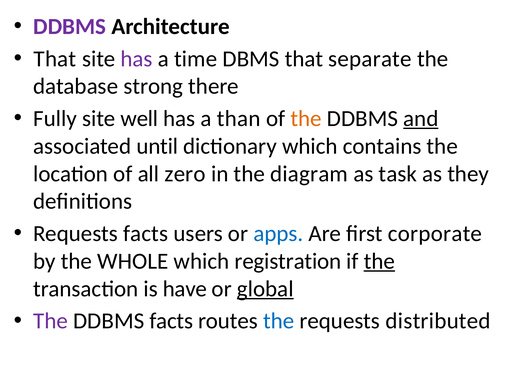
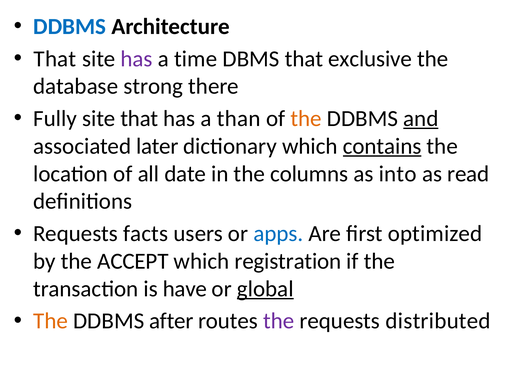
DDBMS colour: purple -> blue (70, 27)
separate: separate -> exclusive (370, 59)
site well: well -> that (139, 119)
until: until -> later (157, 146)
contains underline: none -> present (382, 146)
zero: zero -> date (185, 174)
diagram: diagram -> columns (309, 174)
task: task -> into (398, 174)
they: they -> read (468, 174)
corporate: corporate -> optimized (435, 234)
WHOLE: WHOLE -> ACCEPT (133, 262)
the underline: present -> none (379, 262)
The colour: purple -> orange (51, 321)
DDBMS facts: facts -> after (171, 321)
the colour: blue -> purple (279, 321)
